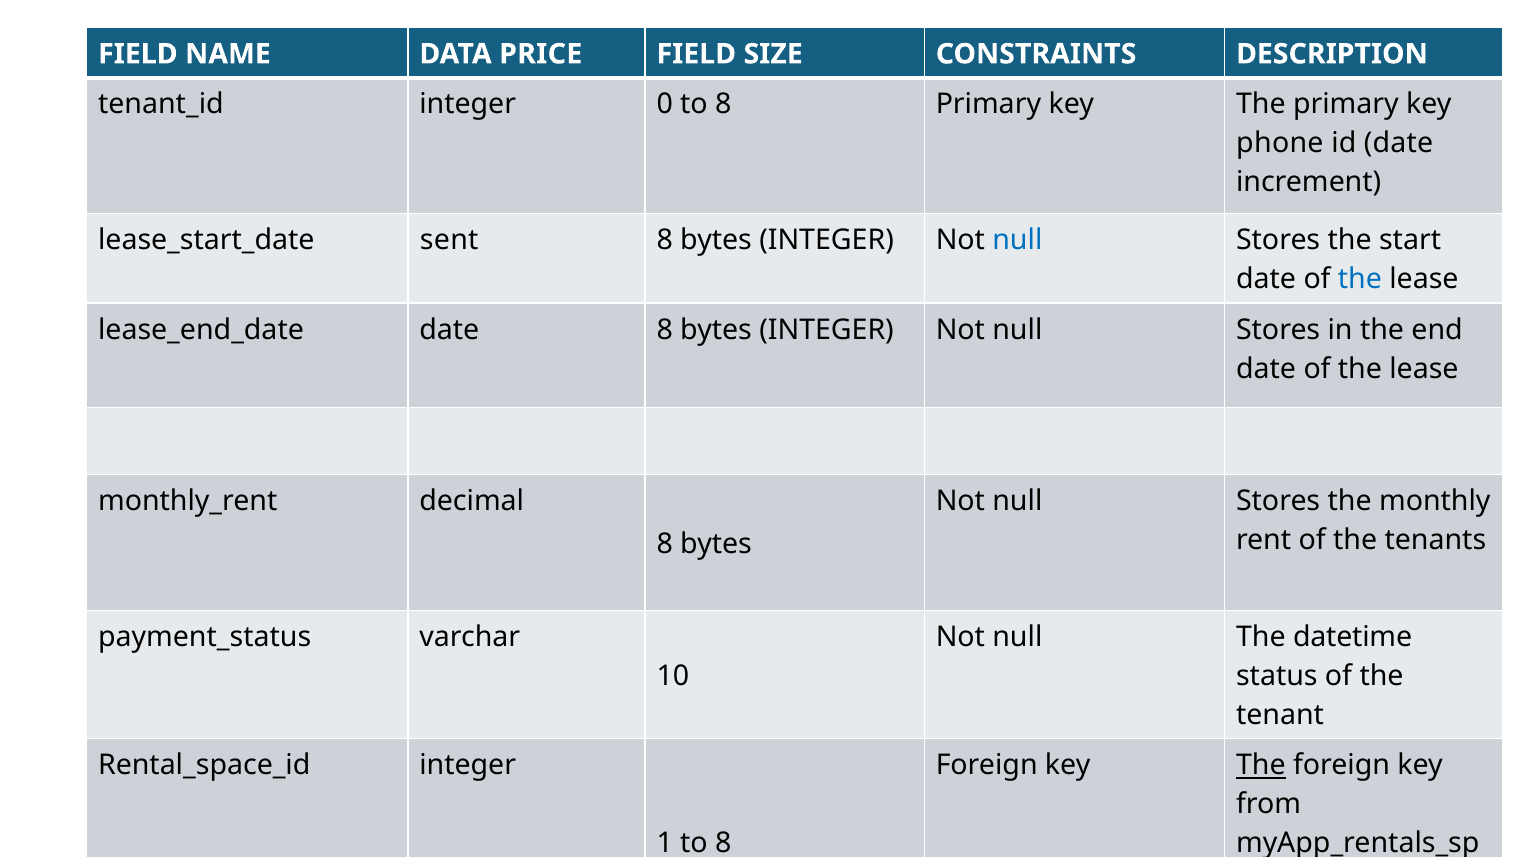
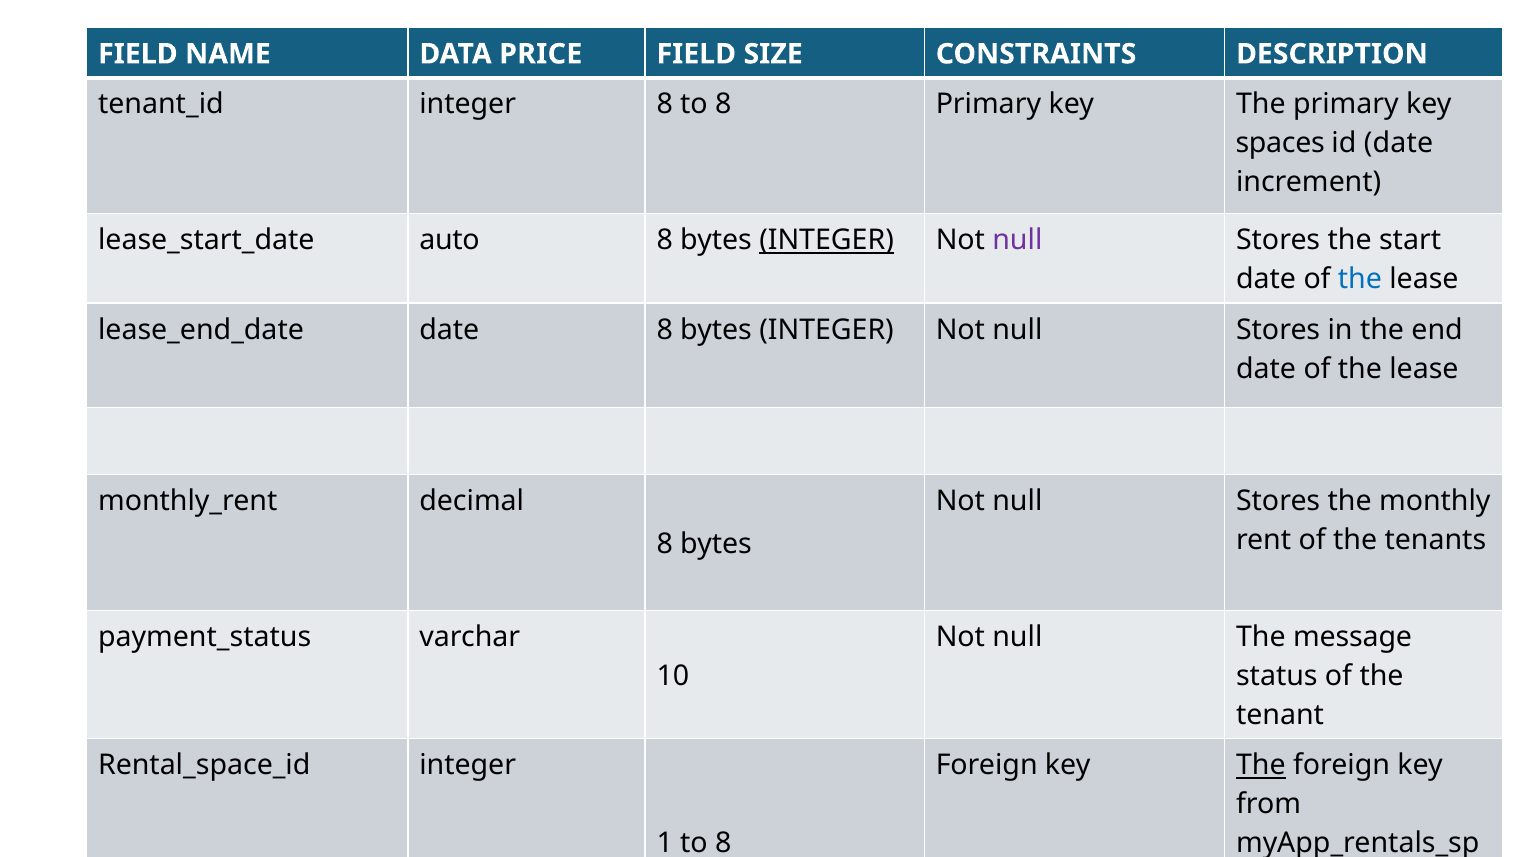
integer 0: 0 -> 8 (665, 104)
phone: phone -> spaces (1280, 143)
sent: sent -> auto (450, 240)
INTEGER underline: none -> present (827, 240)
null colour: blue -> purple (1017, 240)
datetime: datetime -> message (1353, 637)
